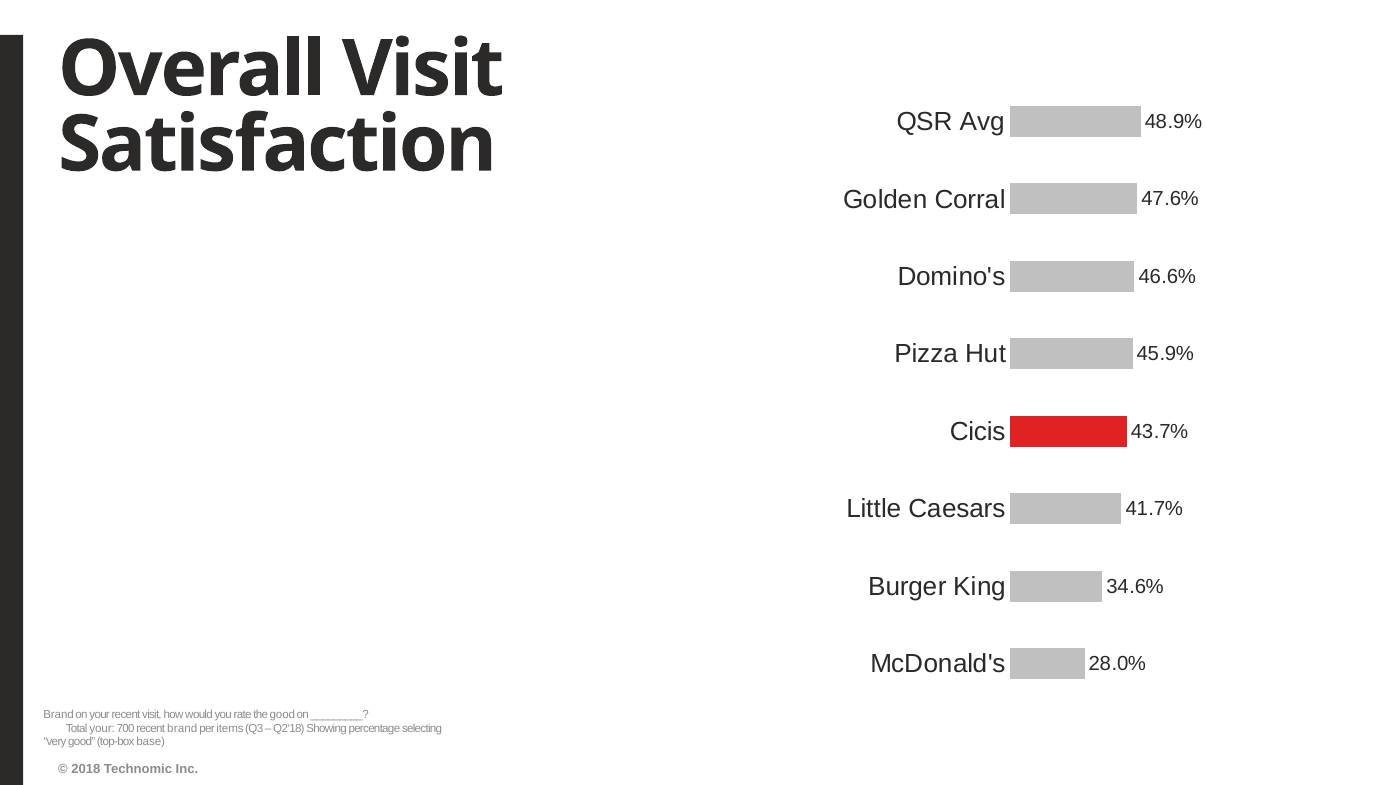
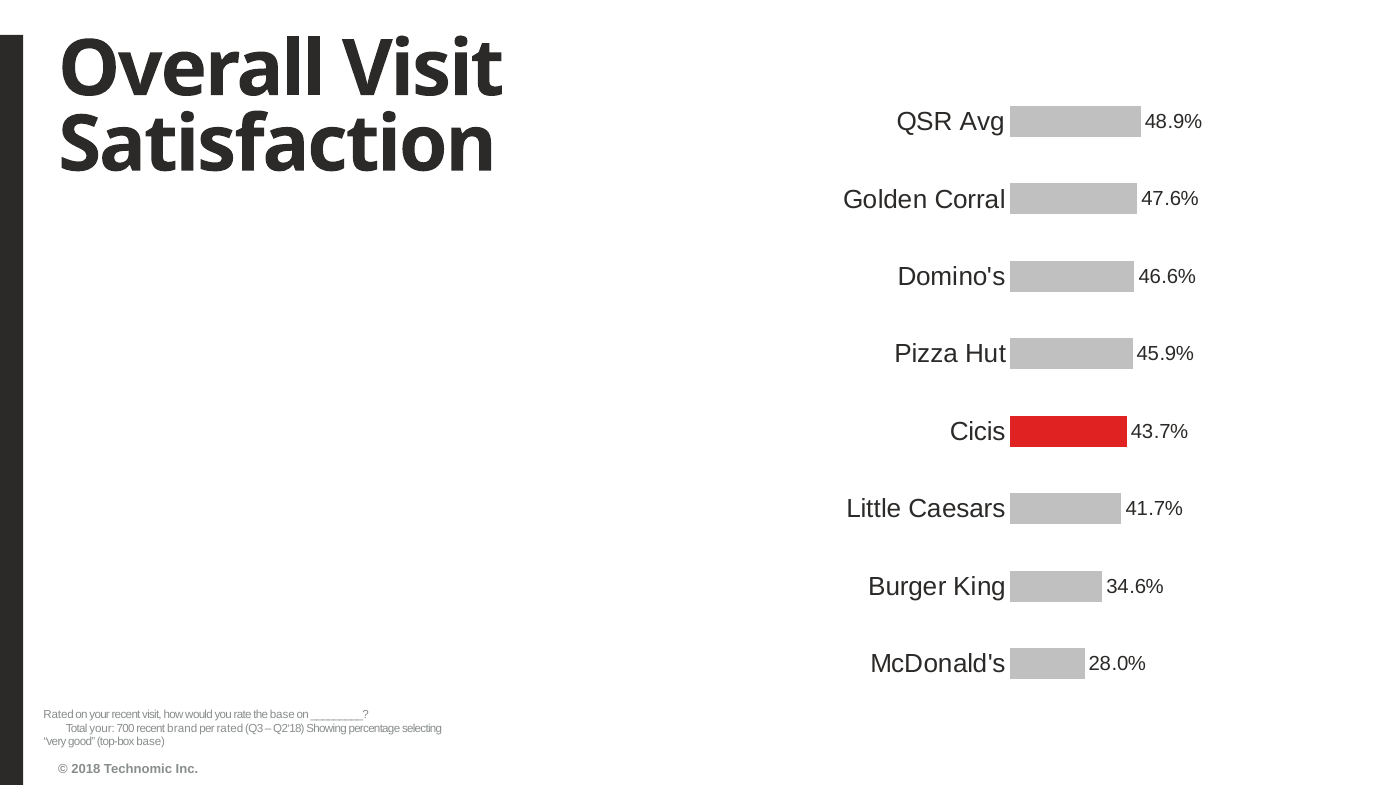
Brand: Brand -> Rated (59, 714)
the good: good -> base (282, 714)
per items: items -> rated (230, 728)
